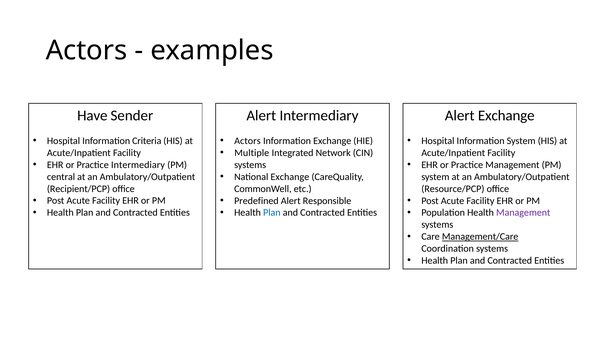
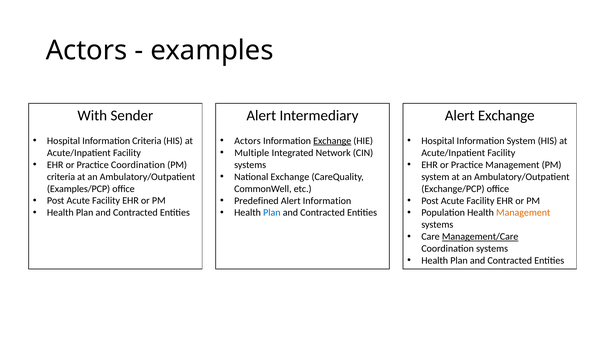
Have: Have -> With (92, 115)
Exchange underline: none -> present (332, 141)
Practice Intermediary: Intermediary -> Coordination (138, 165)
central: central -> criteria (61, 177)
Recipient/PCP: Recipient/PCP -> Examples/PCP (79, 189)
Resource/PCP: Resource/PCP -> Exchange/PCP (453, 189)
Alert Responsible: Responsible -> Information (327, 201)
Management colour: purple -> orange (523, 213)
